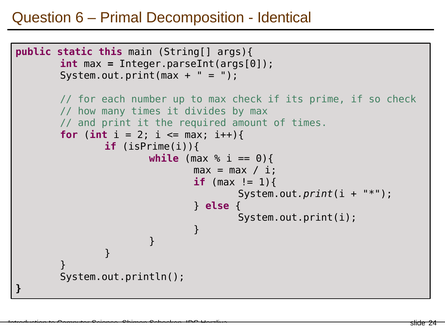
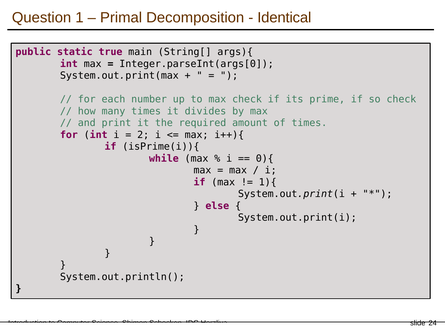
6: 6 -> 1 (79, 18)
this: this -> true (111, 52)
